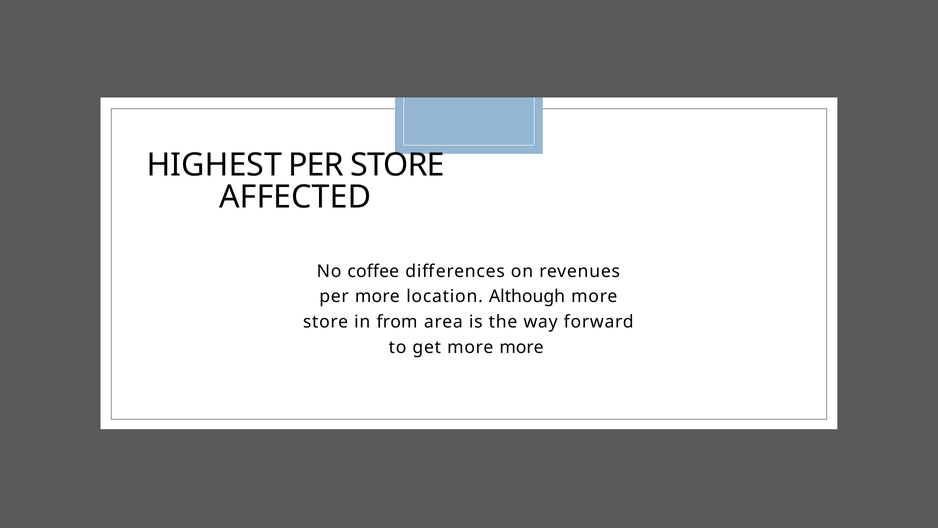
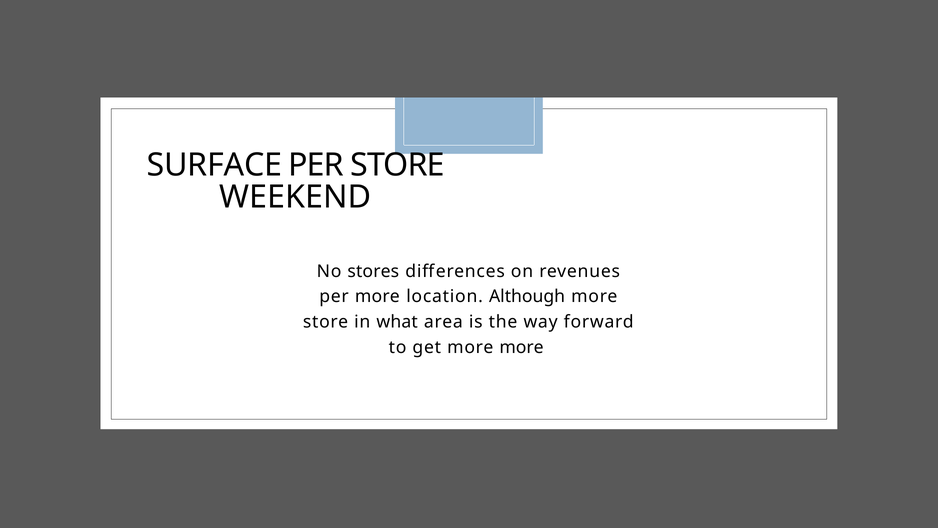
HIGHEST: HIGHEST -> SURFACE (214, 165)
AFFECTED: AFFECTED -> WEEKEND (295, 197)
coffee: coffee -> stores (373, 271)
from: from -> what (397, 322)
